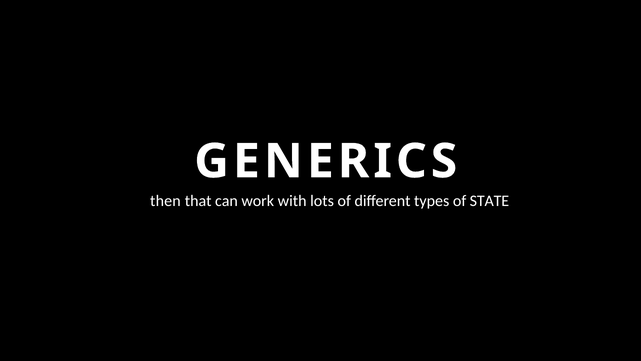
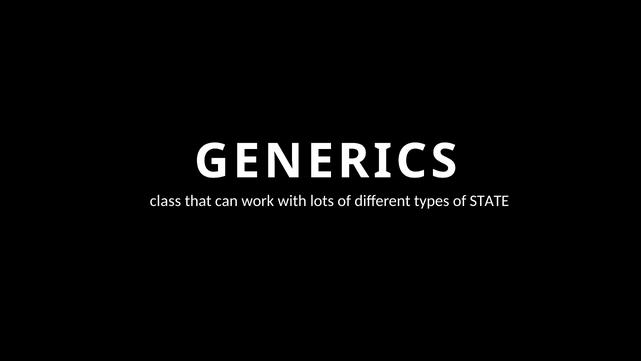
then: then -> class (165, 201)
